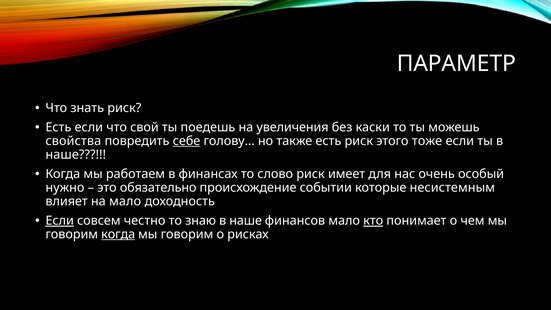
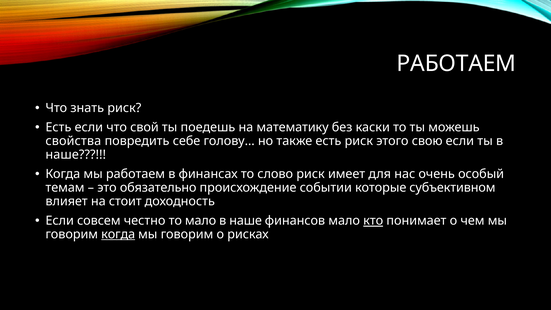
ПАРАМЕТР: ПАРАМЕТР -> РАБОТАЕМ (456, 64)
увеличения: увеличения -> математику (293, 127)
себе underline: present -> none (187, 141)
тоже: тоже -> свою (427, 141)
нужно: нужно -> темам (65, 188)
несистемным: несистемным -> субъективном (452, 188)
на мало: мало -> стоит (125, 201)
Если underline: present -> none (60, 221)
то знаю: знаю -> мало (201, 221)
